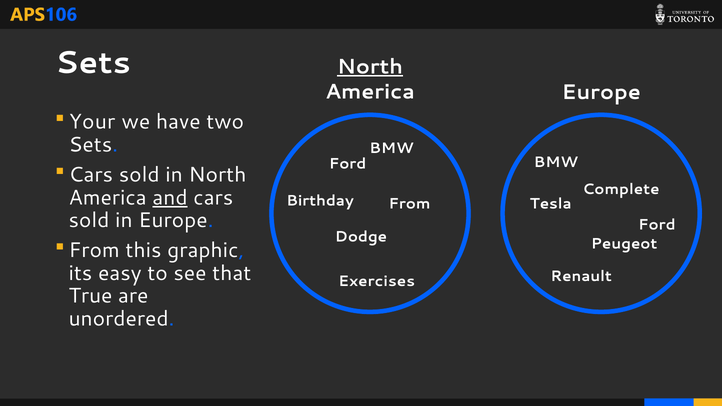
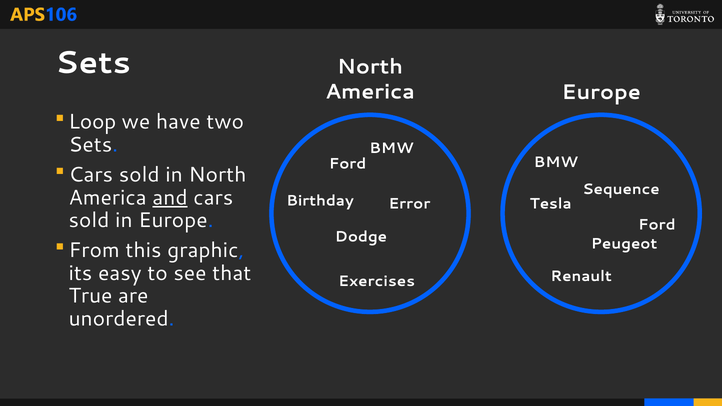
North underline: present -> none (370, 67)
Your: Your -> Loop (92, 122)
Complete: Complete -> Sequence (621, 189)
From: From -> Error (409, 204)
